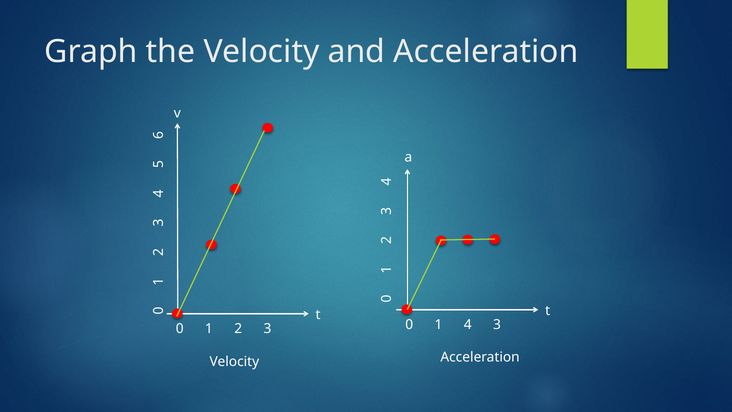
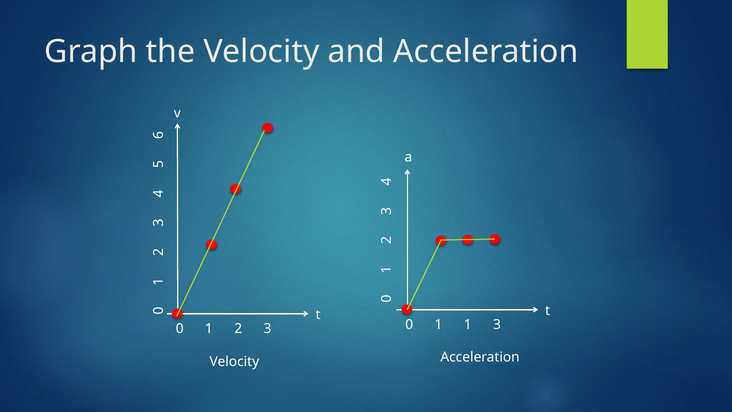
1 4: 4 -> 1 (468, 324)
